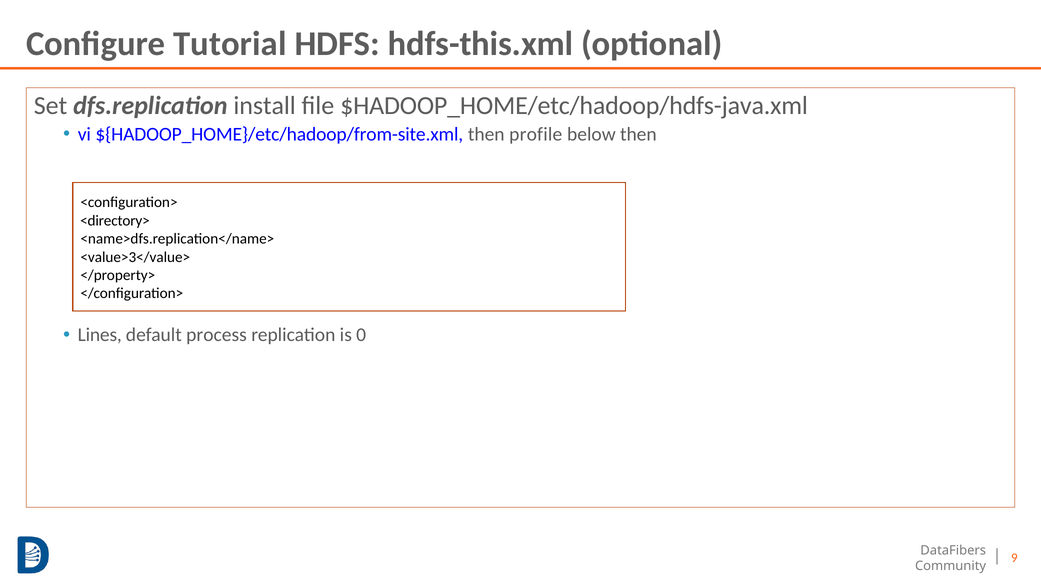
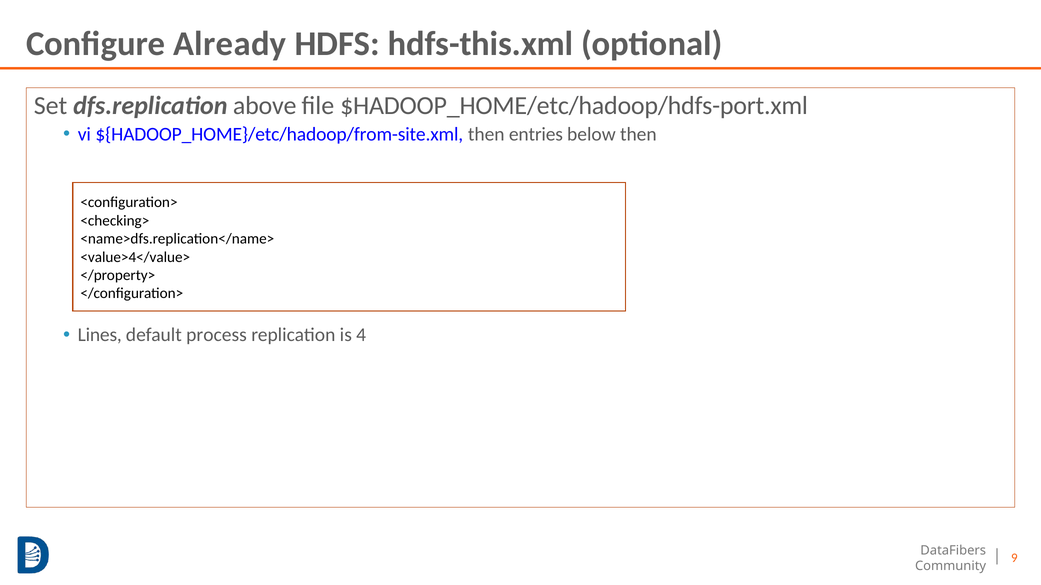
Tutorial: Tutorial -> Already (230, 44)
install: install -> above (265, 106)
$HADOOP_HOME/etc/hadoop/hdfs-java.xml: $HADOOP_HOME/etc/hadoop/hdfs-java.xml -> $HADOOP_HOME/etc/hadoop/hdfs-port.xml (574, 106)
profile: profile -> entries (536, 134)
<directory>: <directory> -> <checking> (115, 221)
<value>3</value>: <value>3</value> -> <value>4</value> (135, 257)
0: 0 -> 4 (361, 335)
